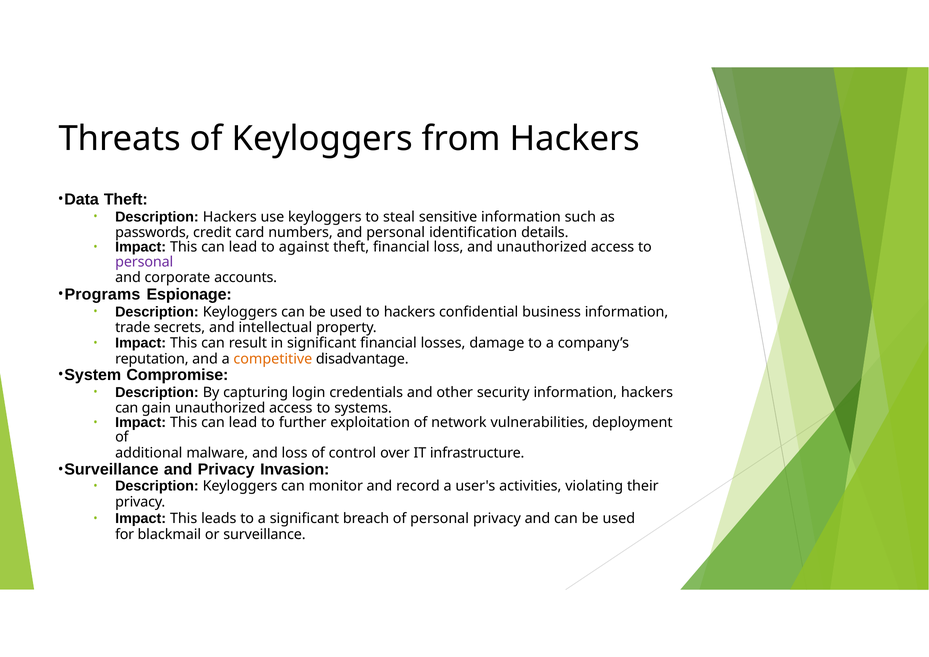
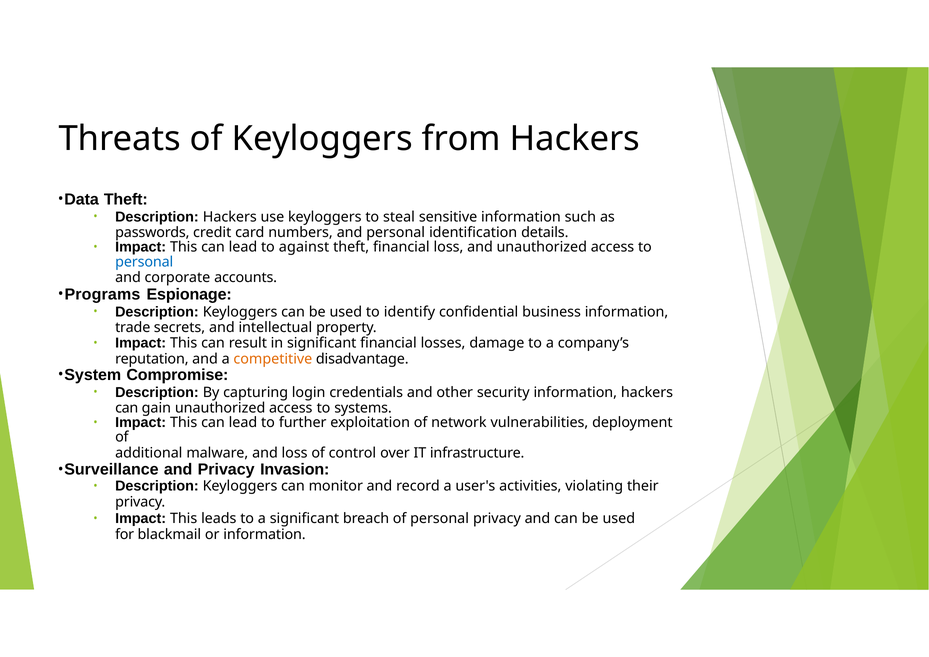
personal colour: purple -> blue (144, 262)
to hackers: hackers -> identify (409, 312)
or surveillance: surveillance -> information (265, 534)
